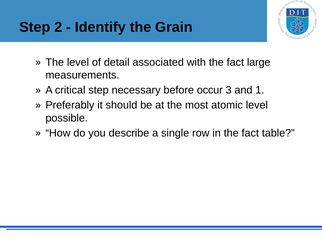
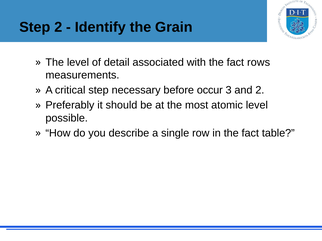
large: large -> rows (259, 62)
and 1: 1 -> 2 (260, 90)
